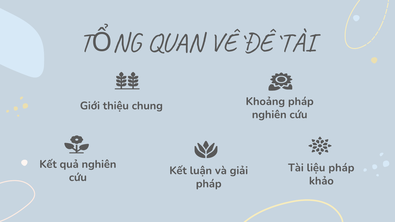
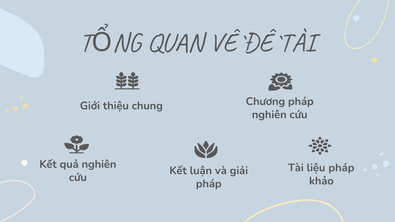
Khoảng: Khoảng -> Chương (265, 101)
